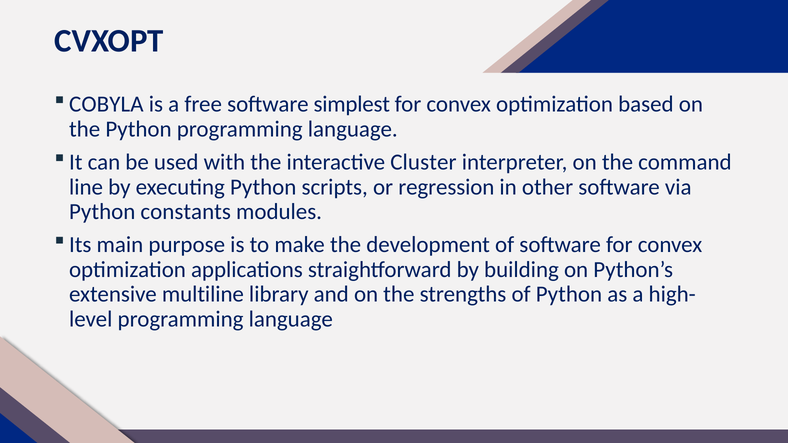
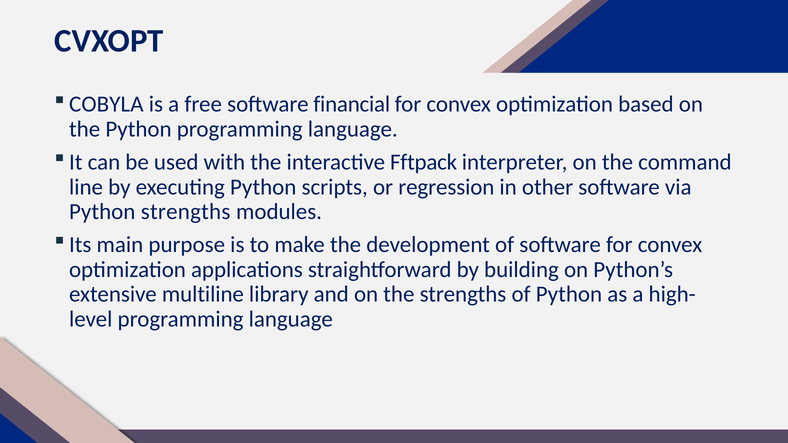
simplest: simplest -> financial (352, 104)
Cluster: Cluster -> Fftpack (424, 162)
Python constants: constants -> strengths (186, 212)
